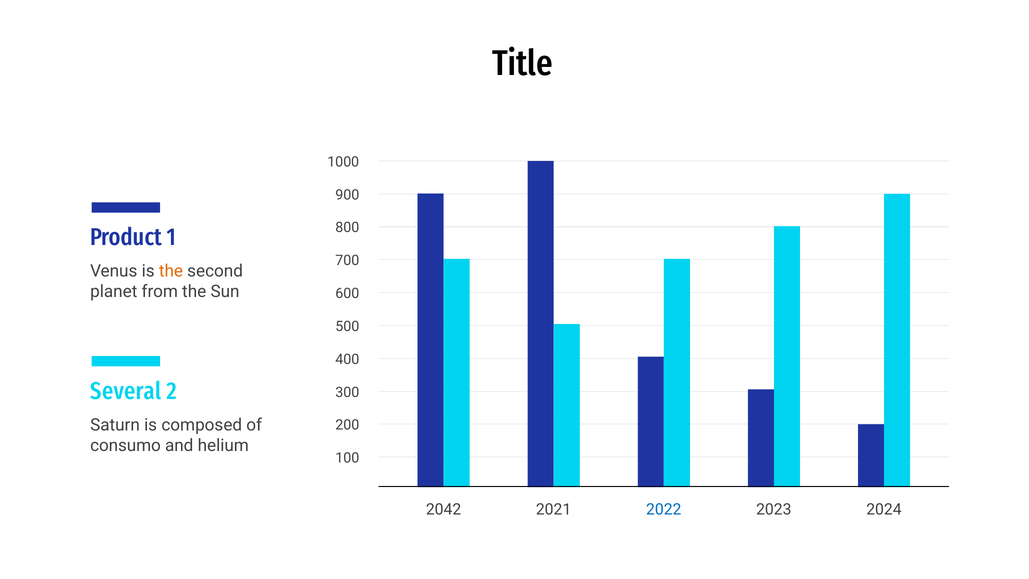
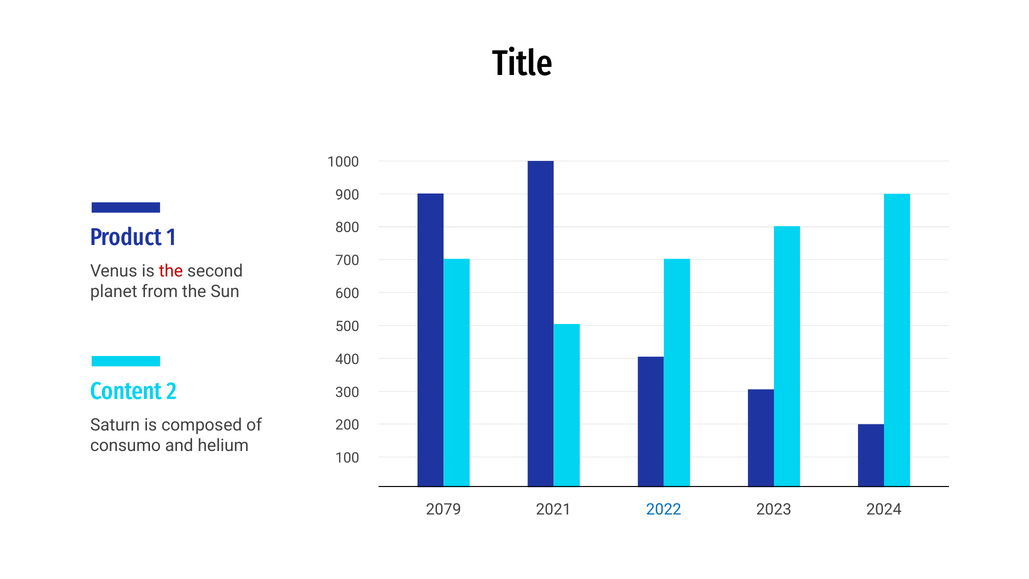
the colour: orange -> red (171, 271)
Several: Several -> Content (126, 391)
2042: 2042 -> 2079 (444, 509)
